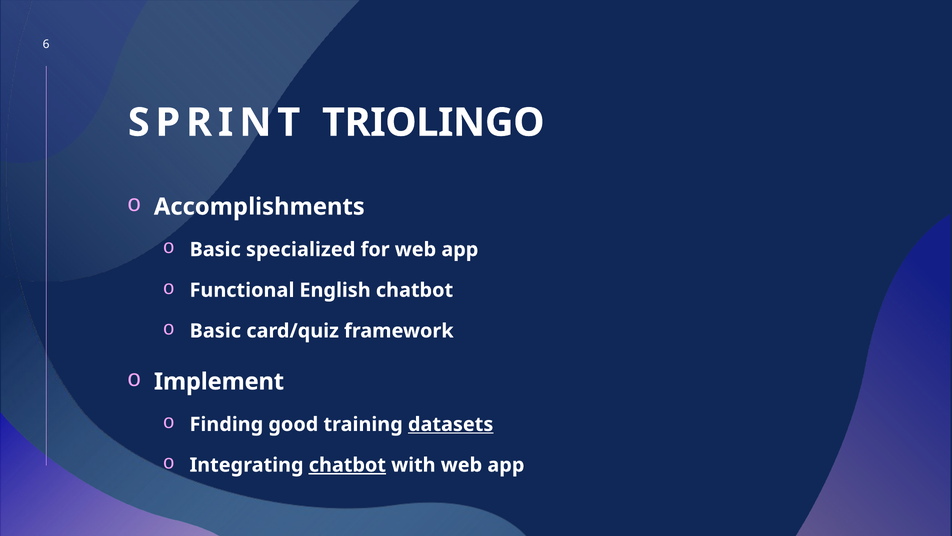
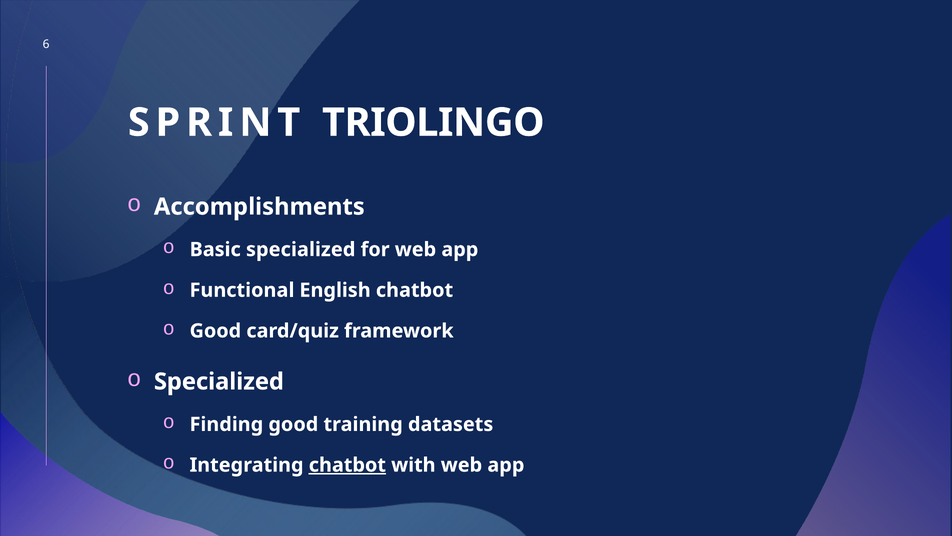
Basic: Basic -> Good (215, 331)
Implement: Implement -> Specialized (219, 381)
datasets underline: present -> none (451, 424)
